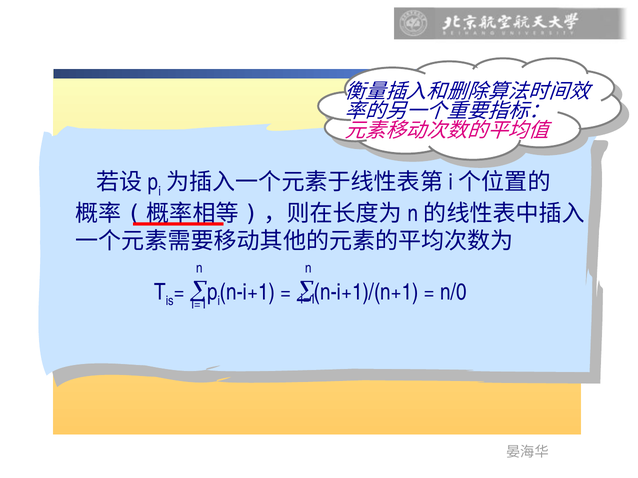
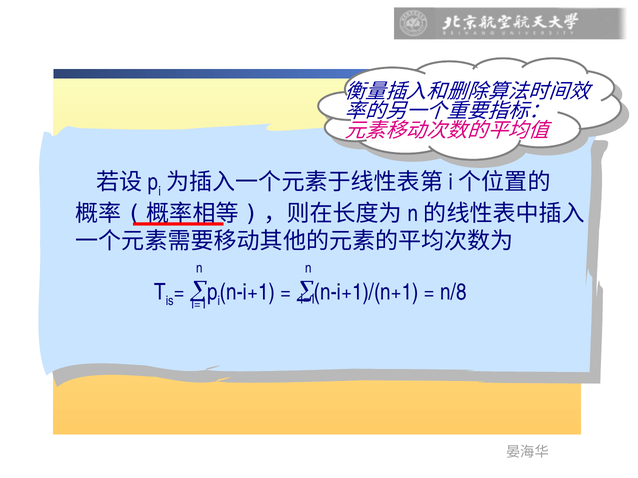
n/0: n/0 -> n/8 (453, 292)
